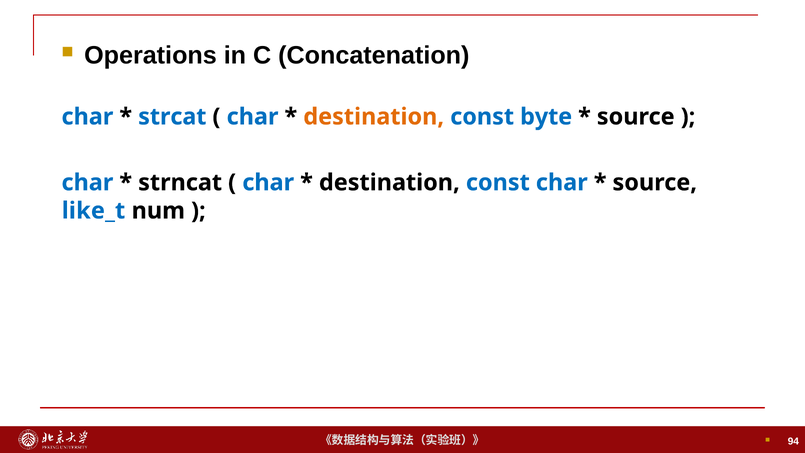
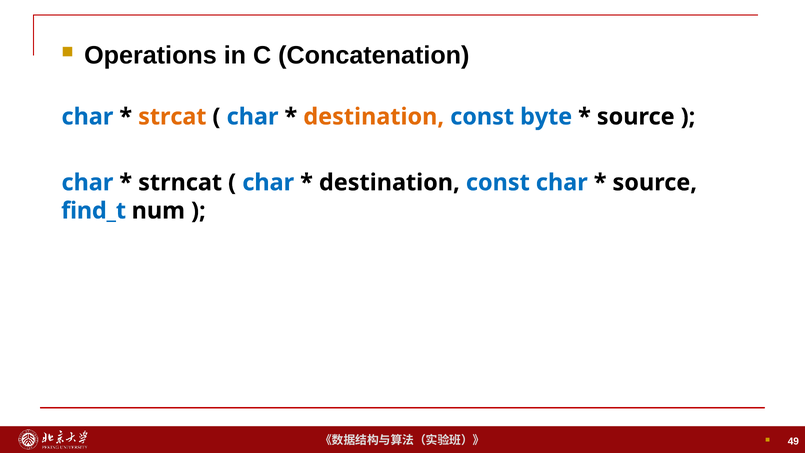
strcat colour: blue -> orange (172, 117)
like_t: like_t -> find_t (94, 211)
94: 94 -> 49 (793, 441)
